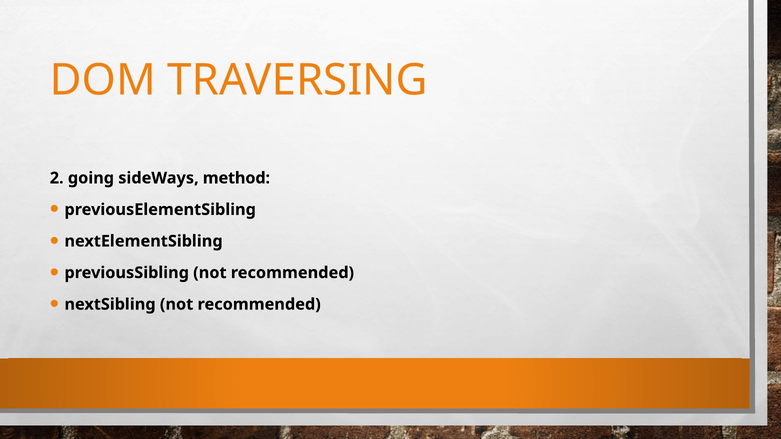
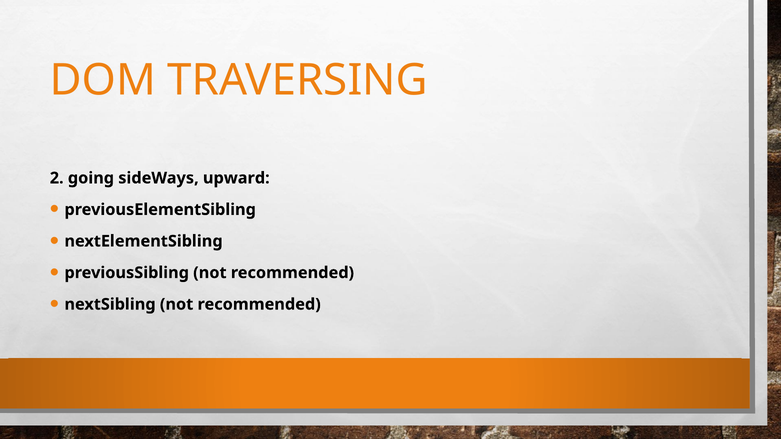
method: method -> upward (236, 178)
